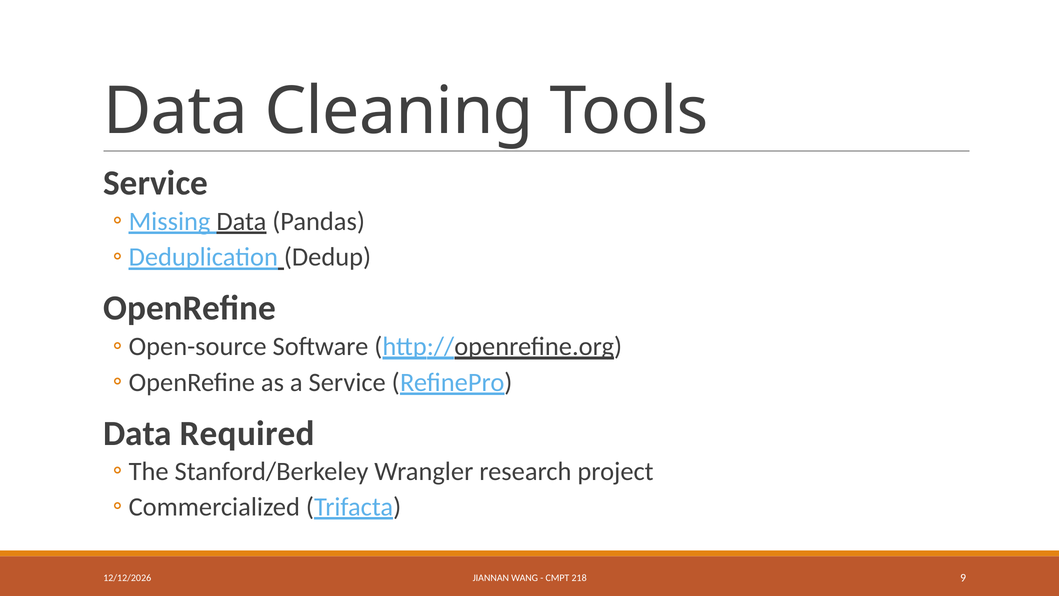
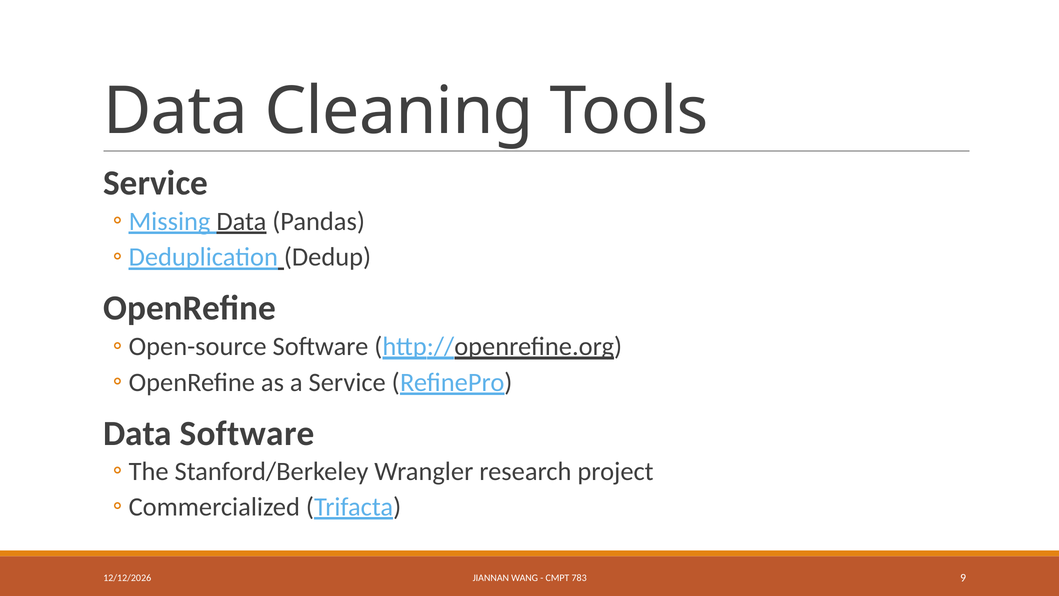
Data Required: Required -> Software (247, 433)
218: 218 -> 783 (579, 578)
